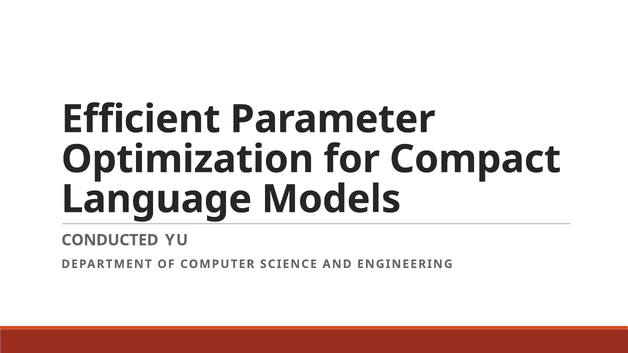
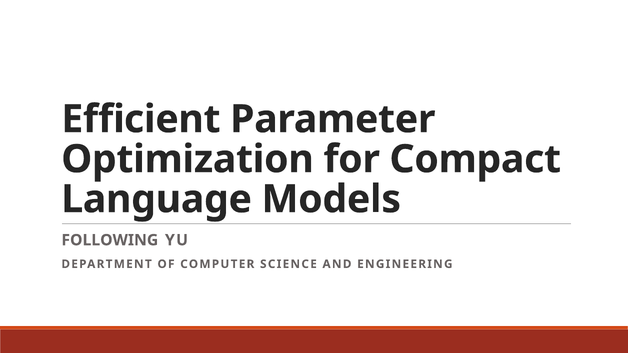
CONDUCTED: CONDUCTED -> FOLLOWING (110, 240)
